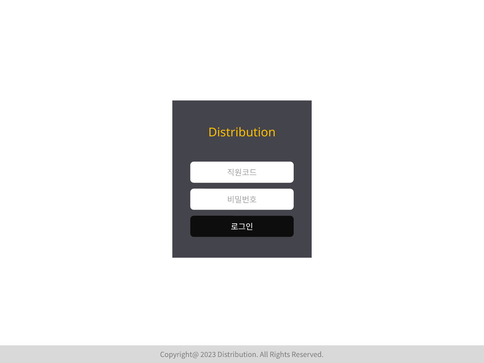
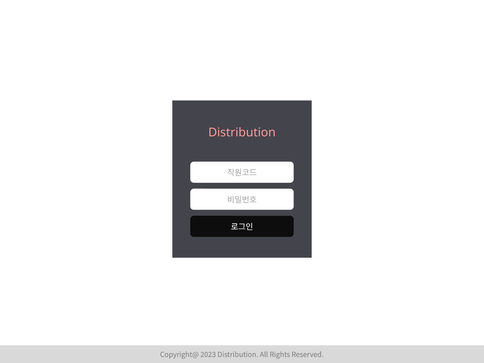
Distribution colour: yellow -> pink (242, 133)
